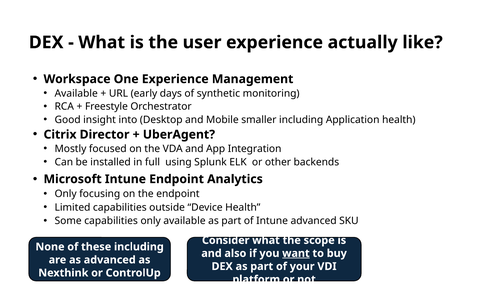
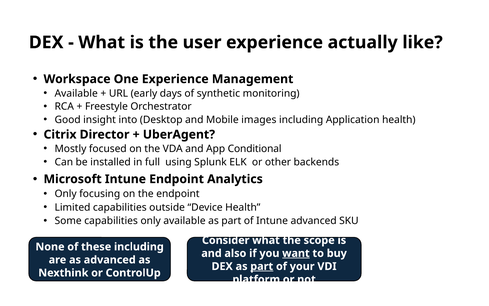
smaller: smaller -> images (259, 120)
Integration: Integration -> Conditional (255, 149)
part underline: none -> present (262, 266)
